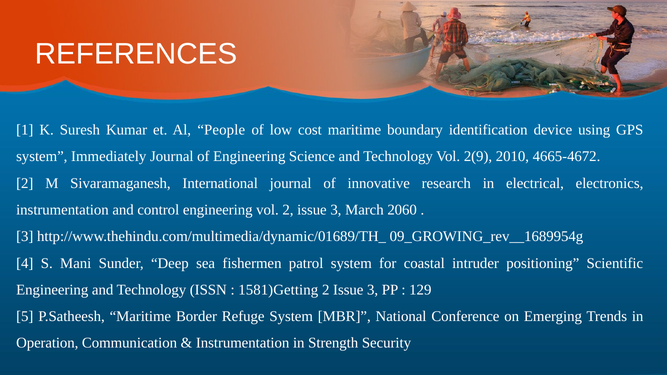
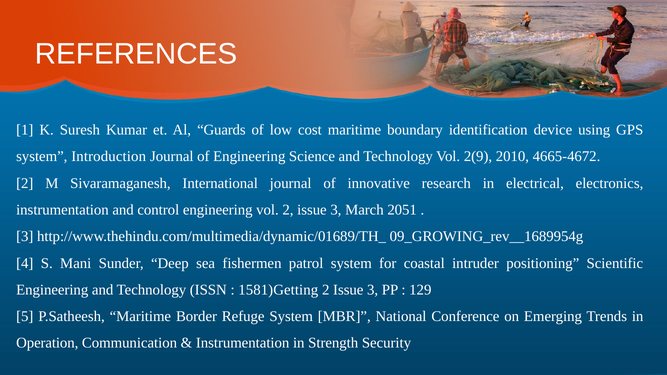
People: People -> Guards (221, 130)
Immediately: Immediately -> Introduction (109, 157)
2060: 2060 -> 2051 (402, 210)
